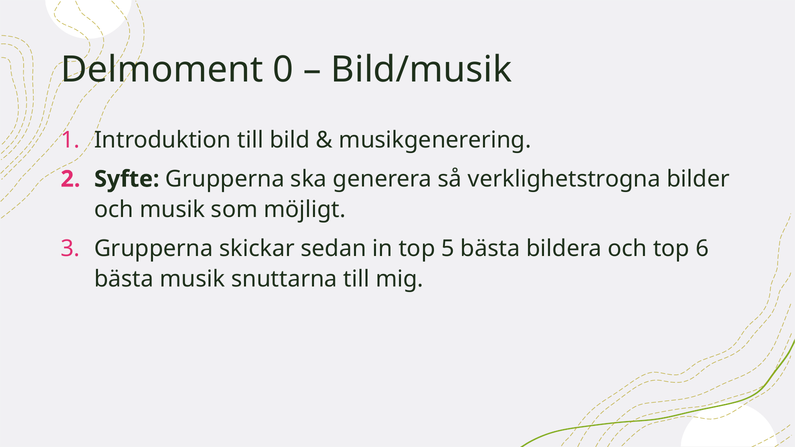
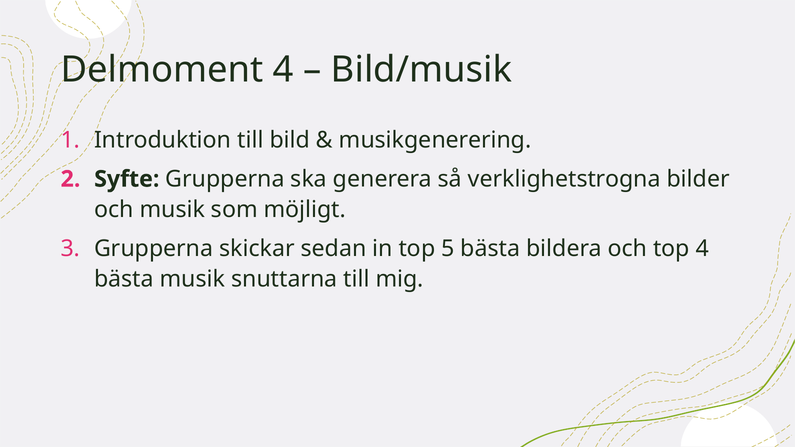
Delmoment 0: 0 -> 4 (283, 70)
top 6: 6 -> 4 (702, 248)
